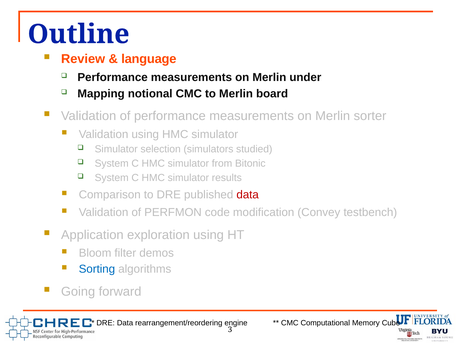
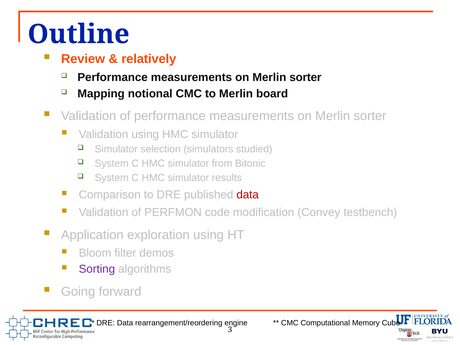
language: language -> relatively (149, 59)
under: under -> sorter (305, 77)
Sorting colour: blue -> purple (97, 269)
